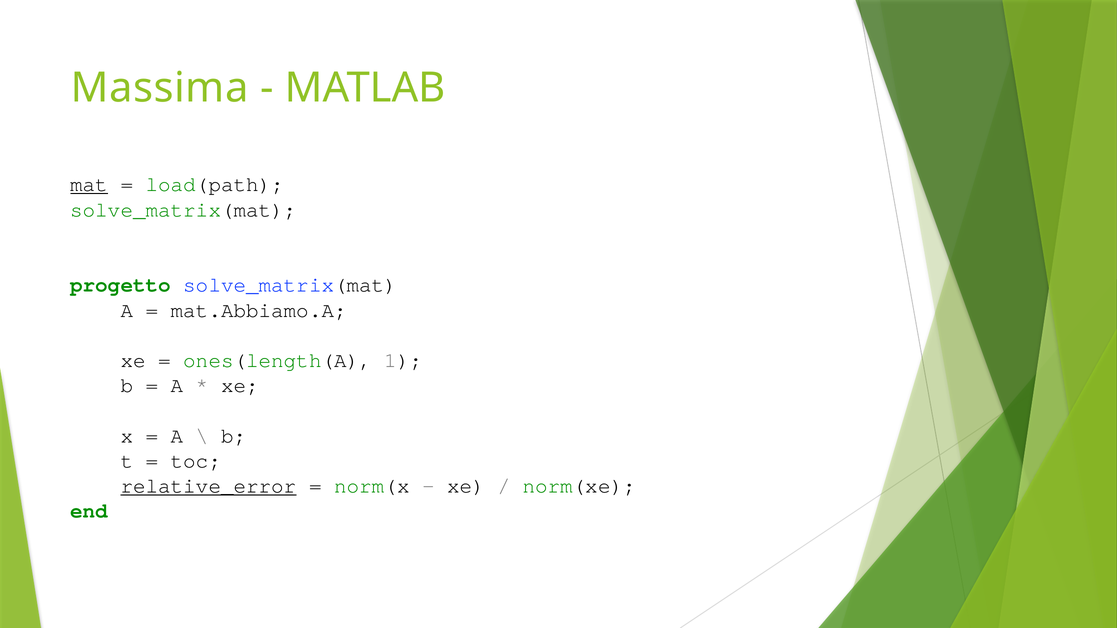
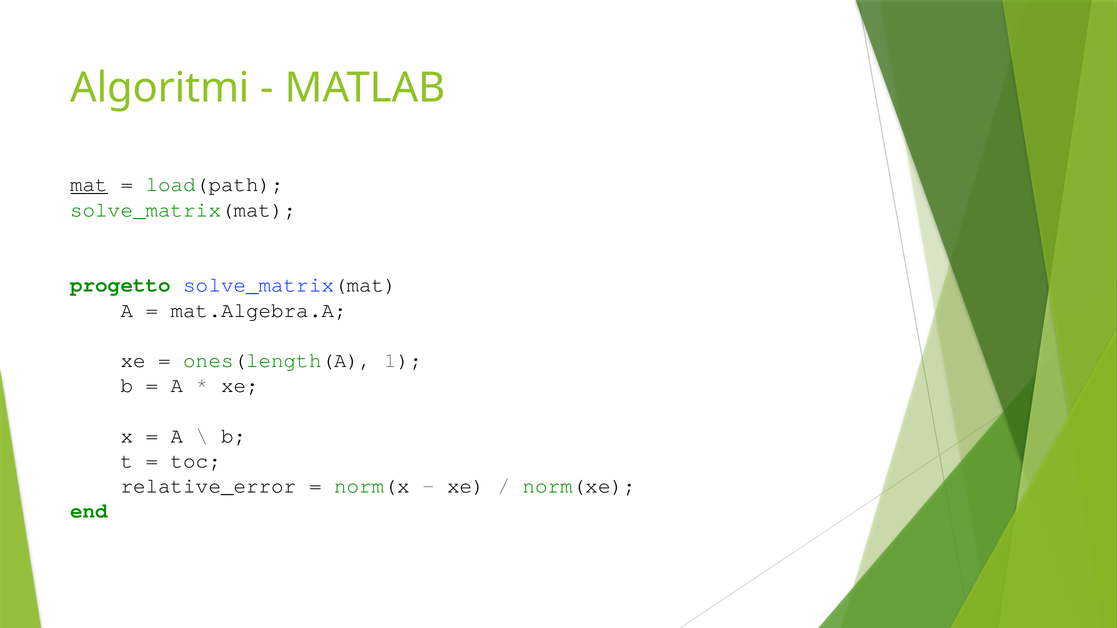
Massima: Massima -> Algoritmi (160, 88)
mat.Abbiamo.A: mat.Abbiamo.A -> mat.Algebra.A (259, 310)
relative_error underline: present -> none (209, 486)
